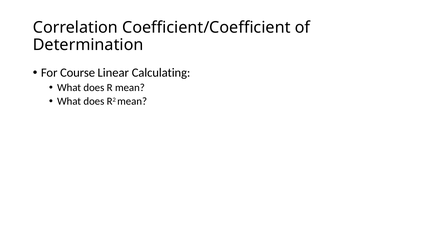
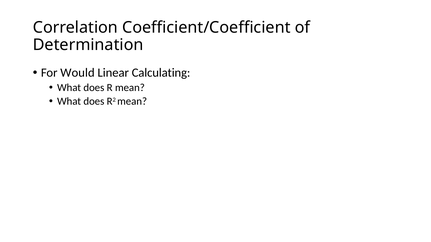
Course: Course -> Would (77, 73)
